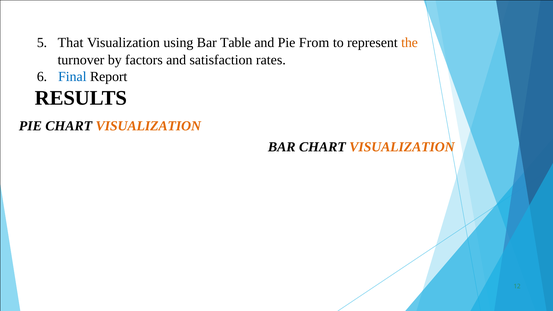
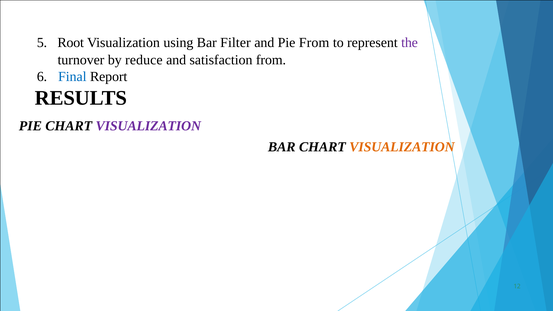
That: That -> Root (71, 43)
Table: Table -> Filter (235, 43)
the colour: orange -> purple (410, 43)
factors: factors -> reduce (144, 60)
satisfaction rates: rates -> from (271, 60)
VISUALIZATION colour: orange -> purple (148, 126)
